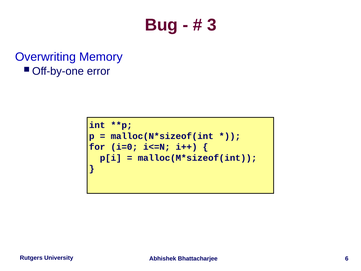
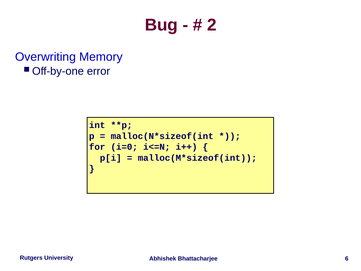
3: 3 -> 2 (212, 25)
